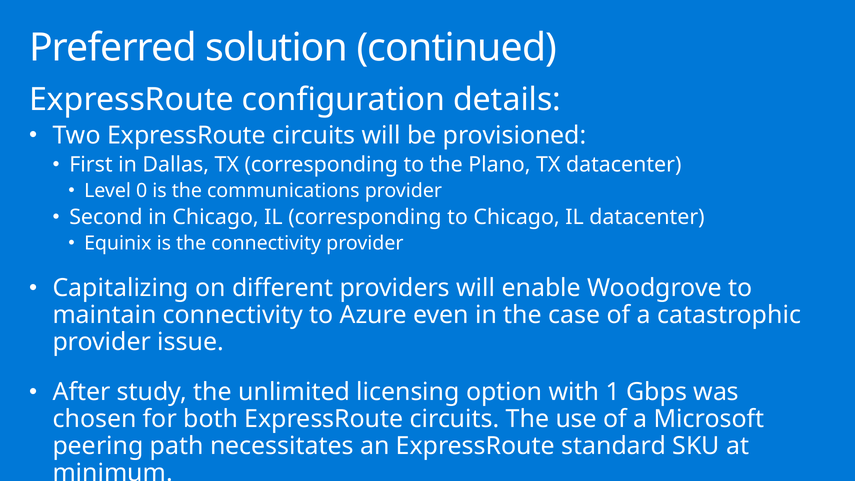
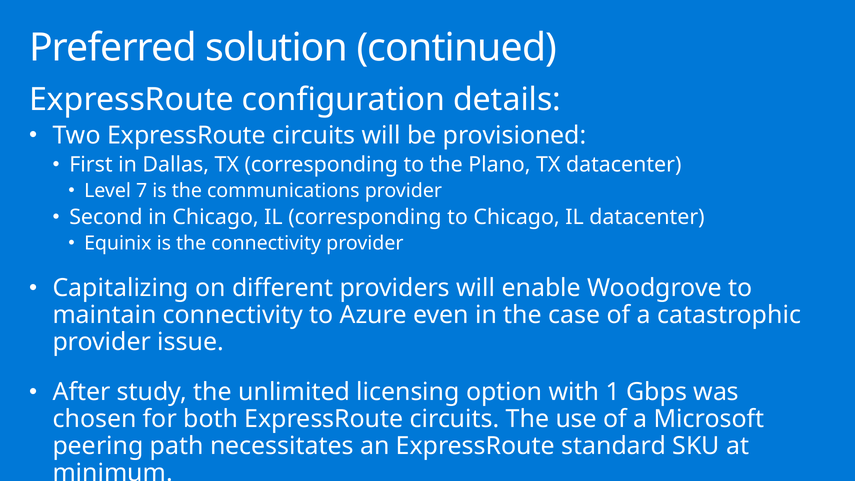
0: 0 -> 7 (142, 191)
